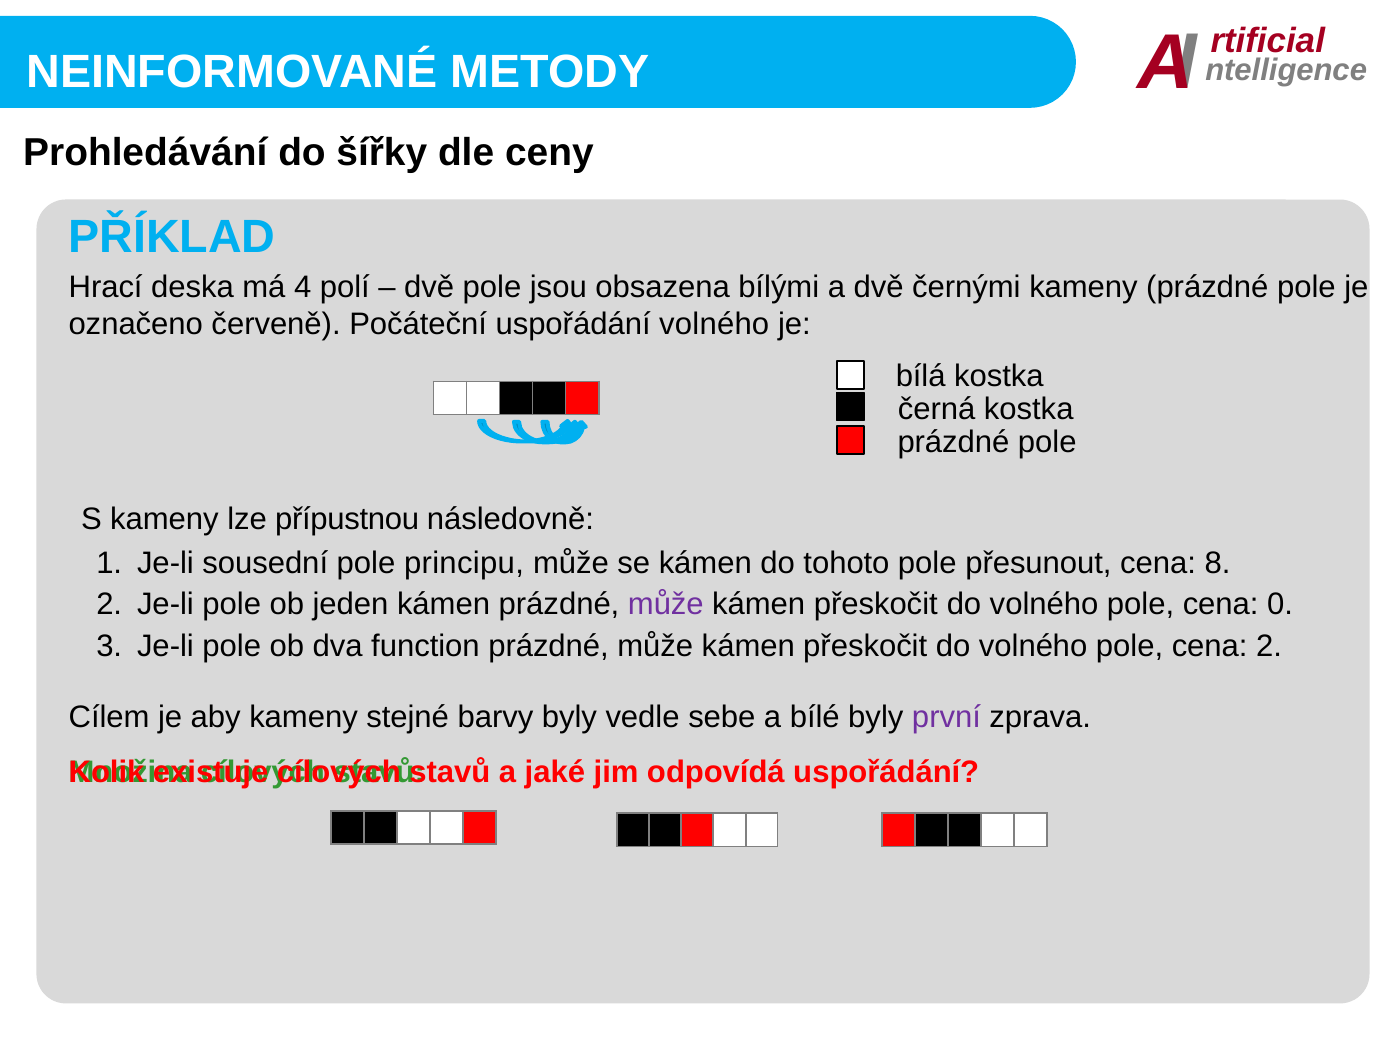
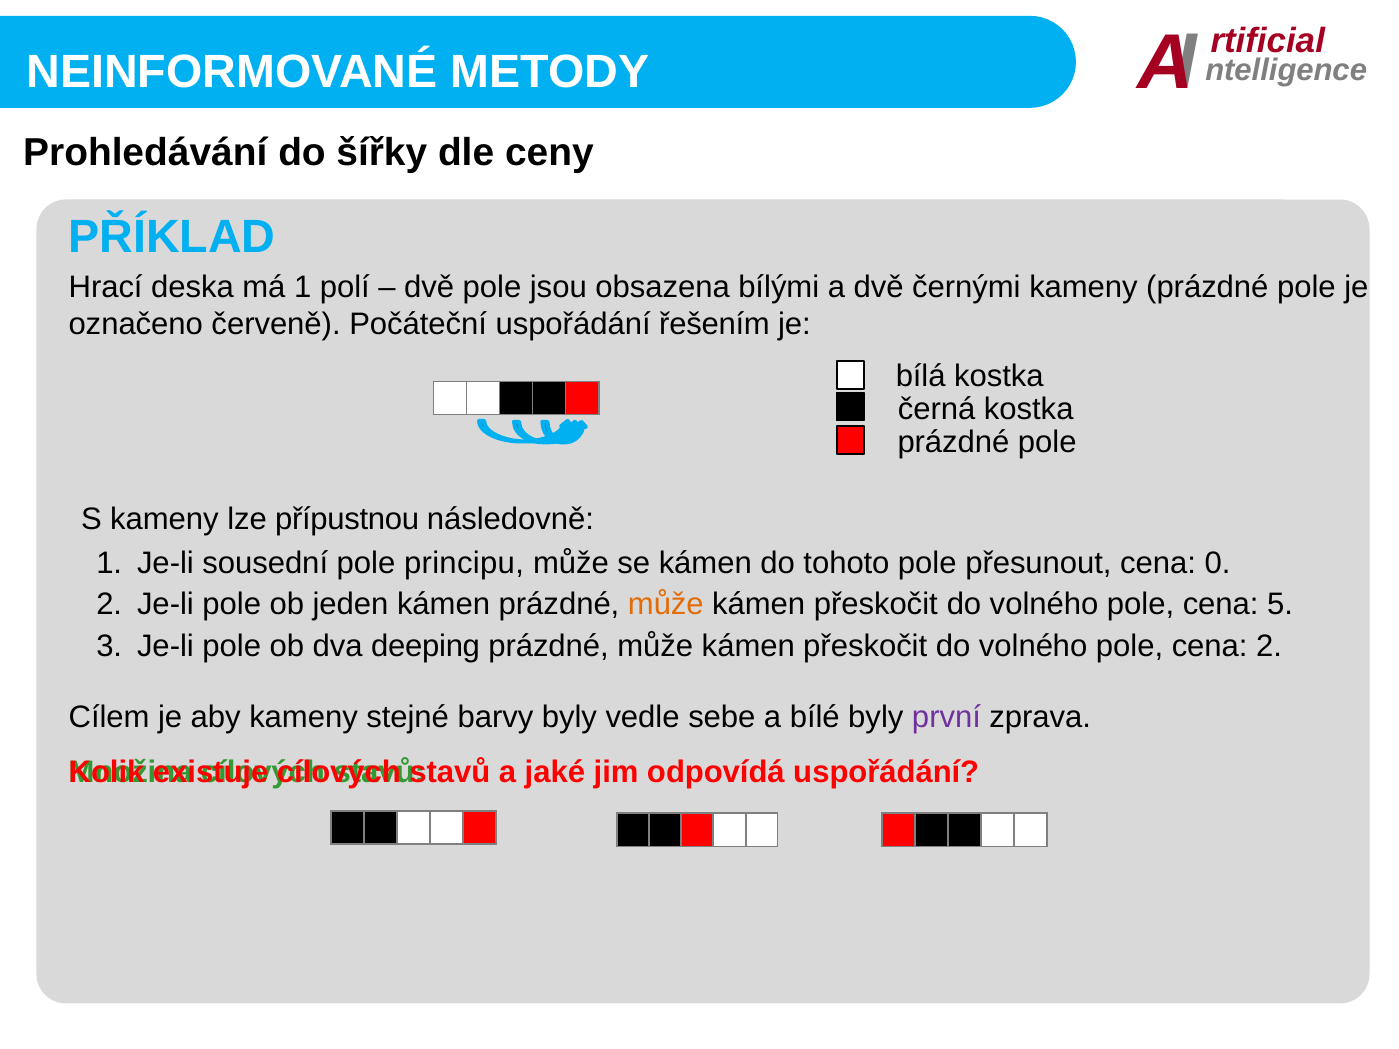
má 4: 4 -> 1 (303, 287)
uspořádání volného: volného -> řešením (714, 324)
8: 8 -> 0 (1218, 563)
může colour: purple -> orange (666, 604)
0: 0 -> 5 (1280, 604)
function: function -> deeping (426, 646)
